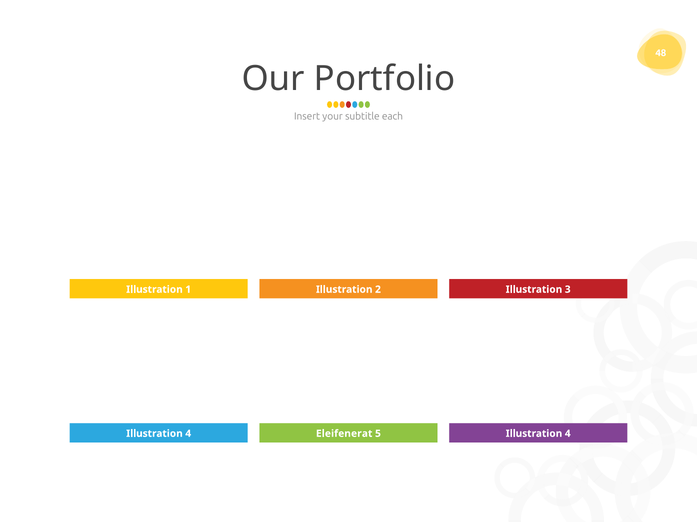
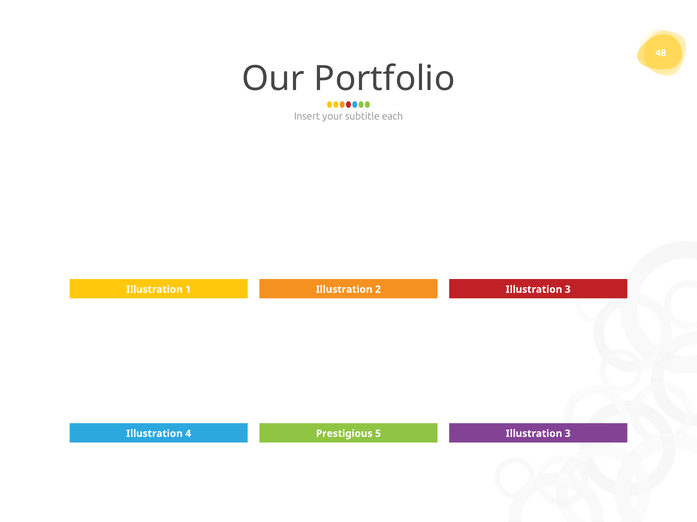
Eleifenerat: Eleifenerat -> Prestigious (344, 434)
5 Illustration 4: 4 -> 3 (568, 434)
